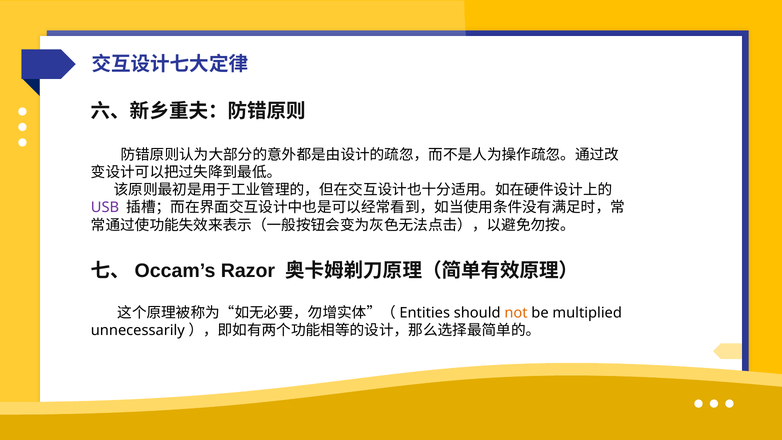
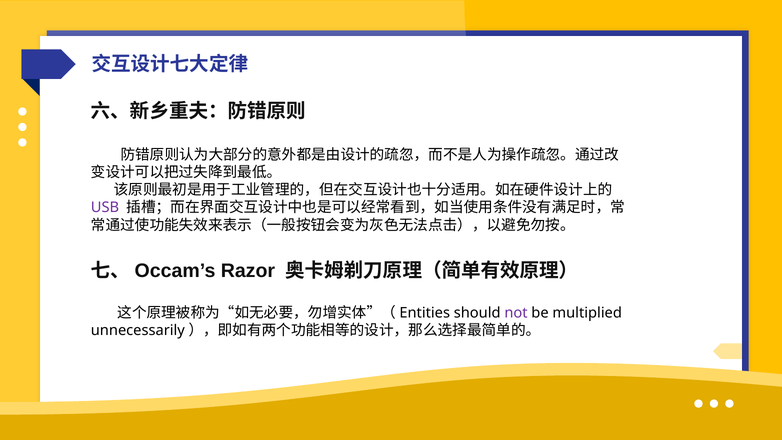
not colour: orange -> purple (516, 313)
